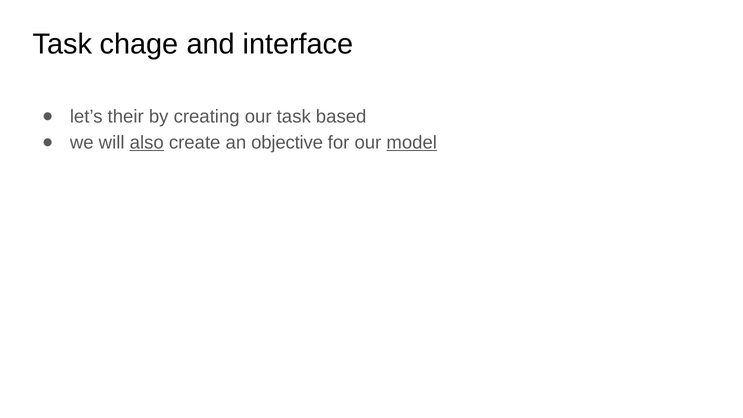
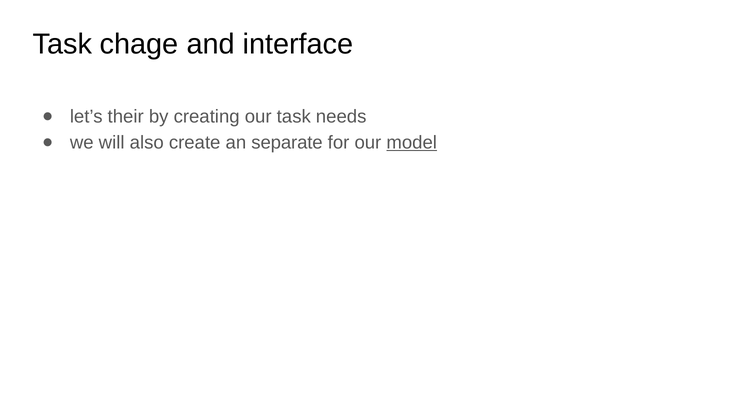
based: based -> needs (341, 117)
also underline: present -> none (147, 142)
objective: objective -> separate (287, 142)
